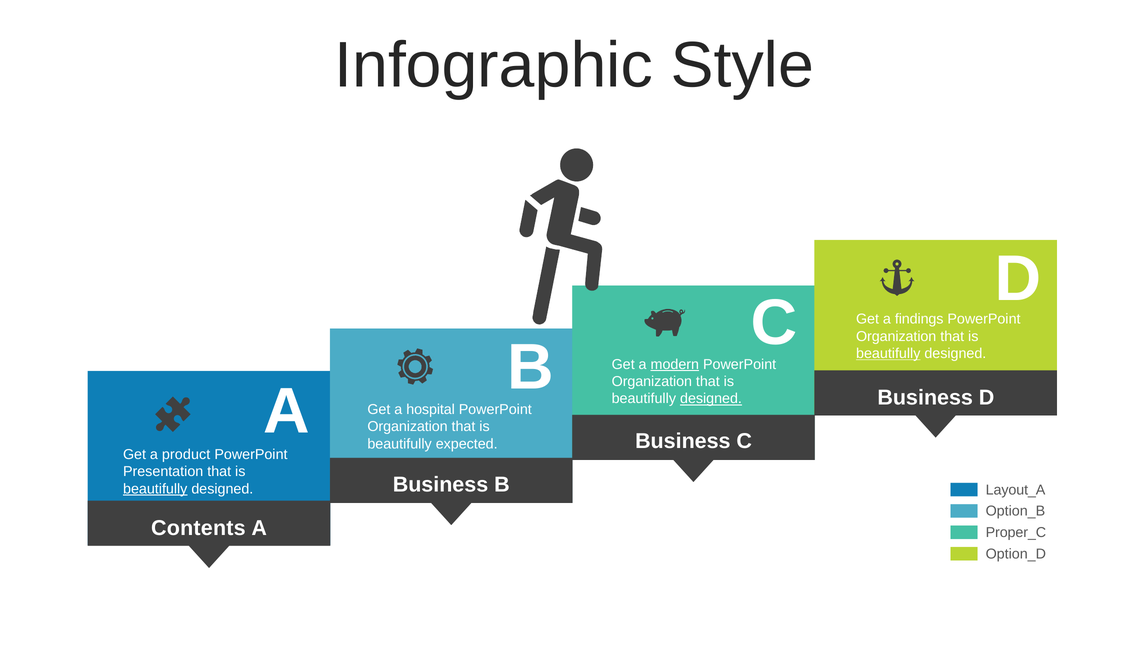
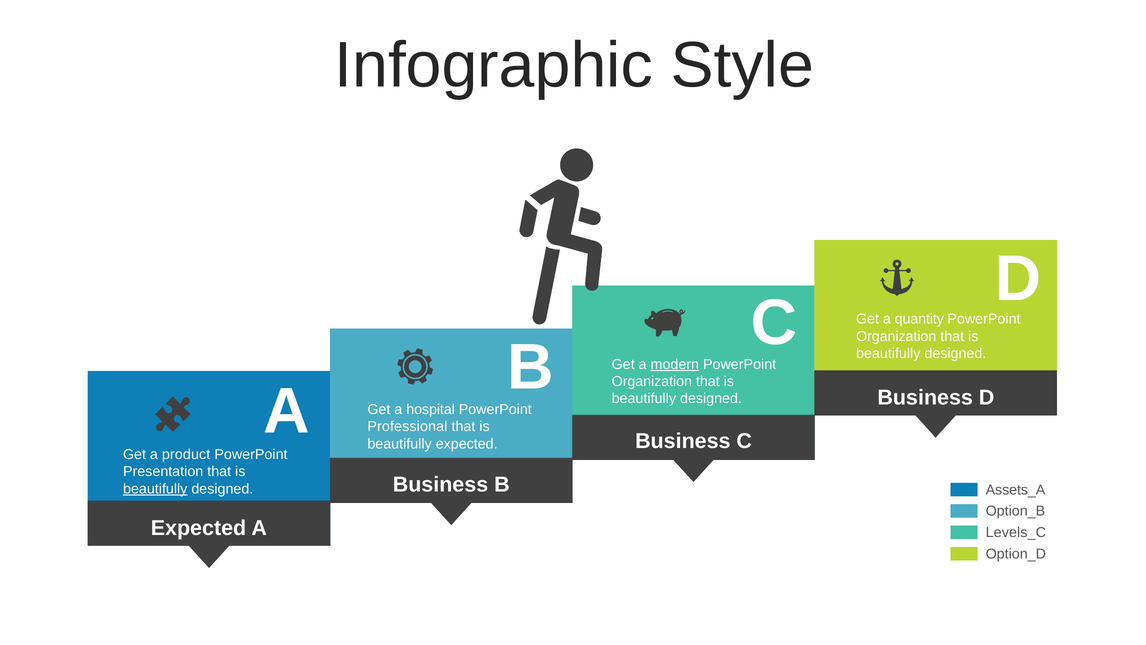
findings: findings -> quantity (919, 319)
beautifully underline: present -> none (888, 353)
designed underline: present -> none (711, 398)
Organization: Organization -> Professional (407, 426)
Layout_A: Layout_A -> Assets_A (1016, 489)
Contents: Contents -> Expected (198, 528)
Proper_C: Proper_C -> Levels_C (1016, 532)
